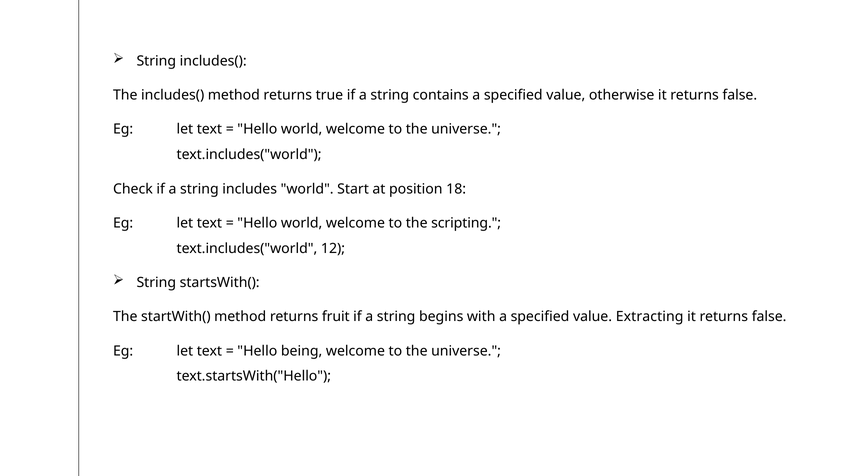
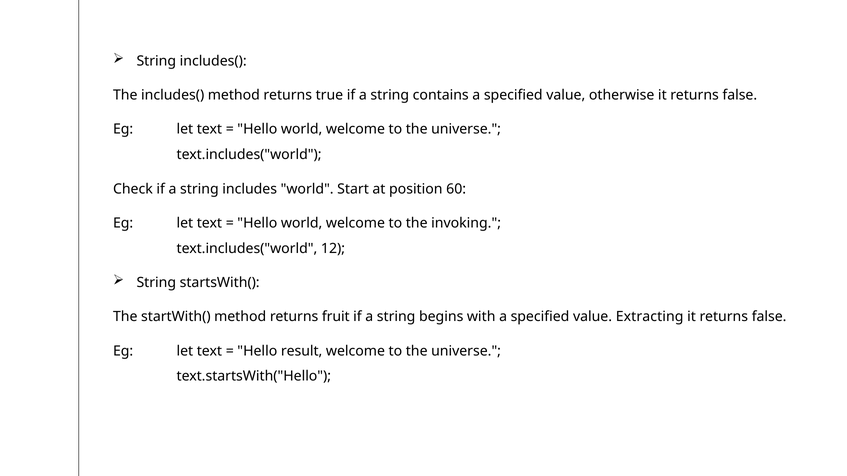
18: 18 -> 60 (456, 189)
scripting: scripting -> invoking (466, 223)
being: being -> result (302, 351)
